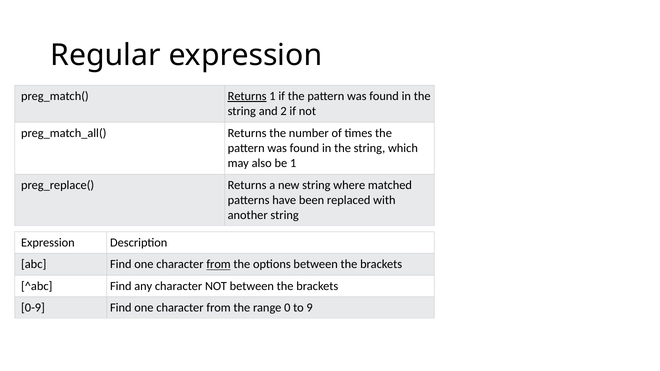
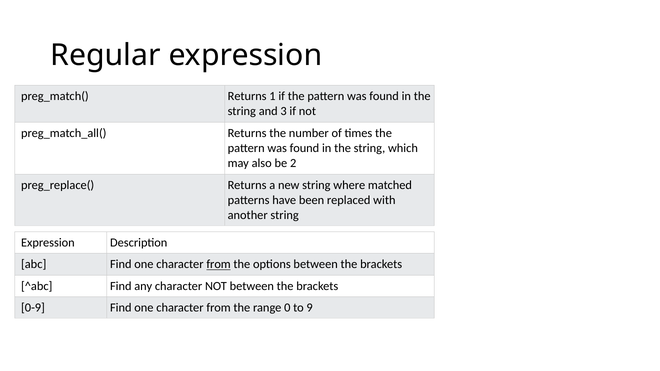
Returns underline: present -> none (247, 96)
2: 2 -> 3 (284, 111)
be 1: 1 -> 2 (293, 163)
